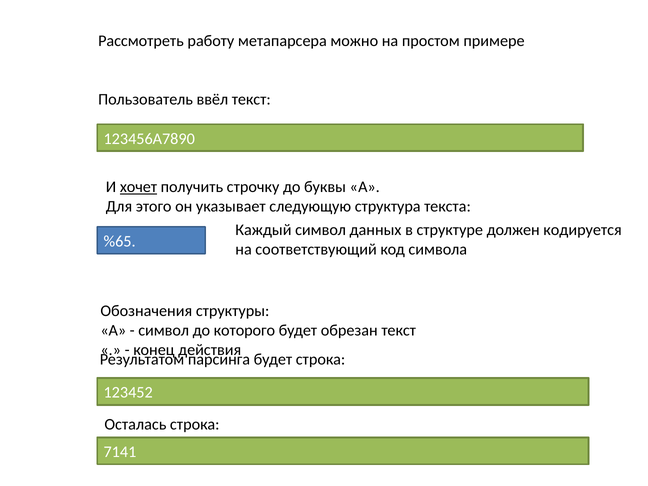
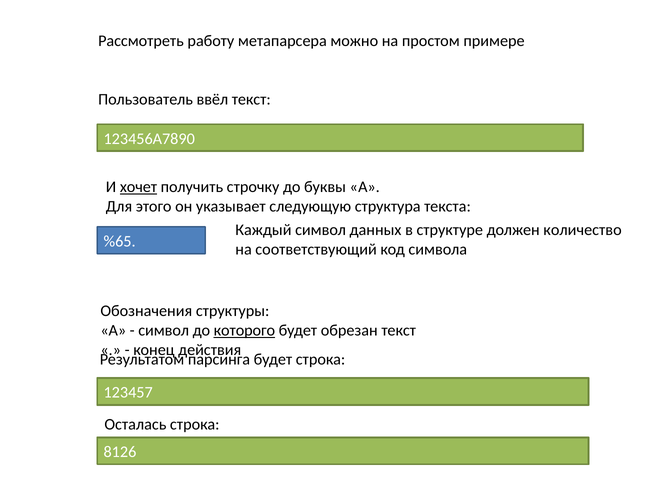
кодируется: кодируется -> количество (583, 230)
которого underline: none -> present (244, 330)
123452: 123452 -> 123457 (128, 393)
7141: 7141 -> 8126 (120, 452)
